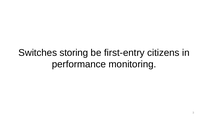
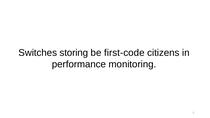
first-entry: first-entry -> first-code (124, 53)
